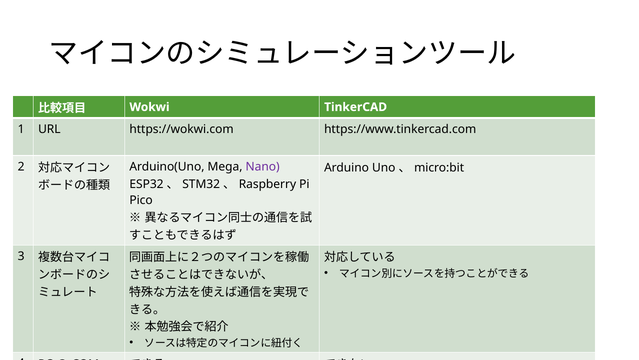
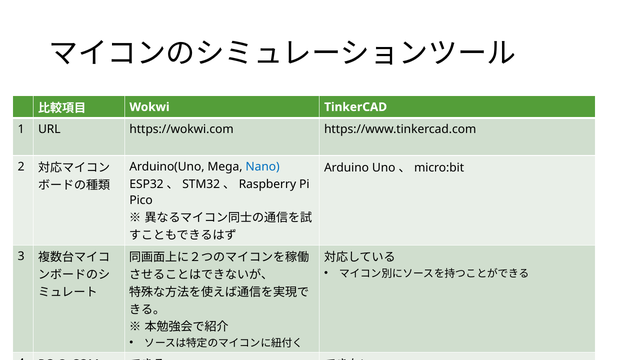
Nano colour: purple -> blue (263, 166)
